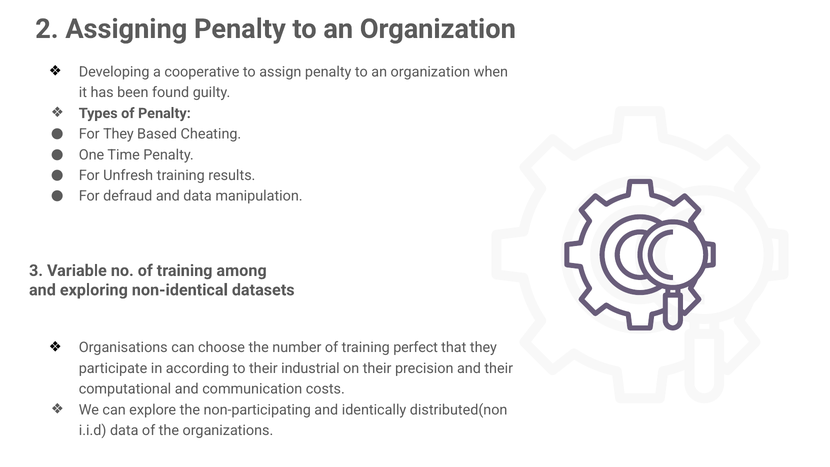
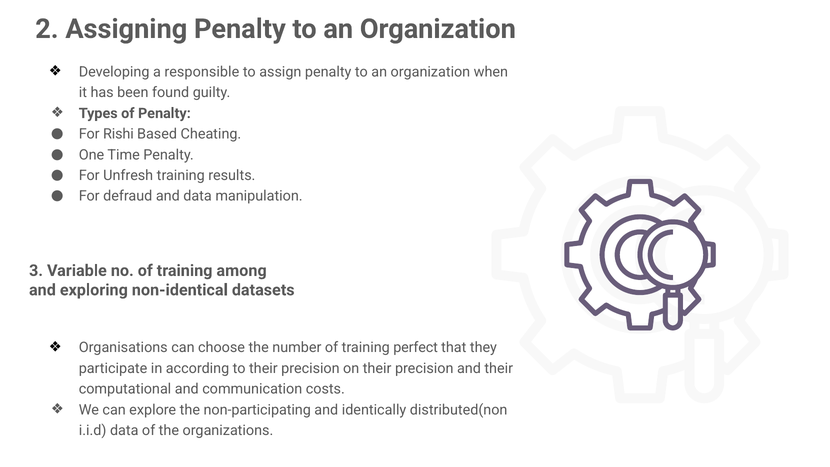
cooperative: cooperative -> responsible (202, 72)
For They: They -> Rishi (118, 134)
to their industrial: industrial -> precision (310, 368)
